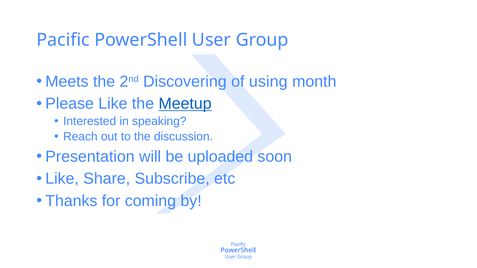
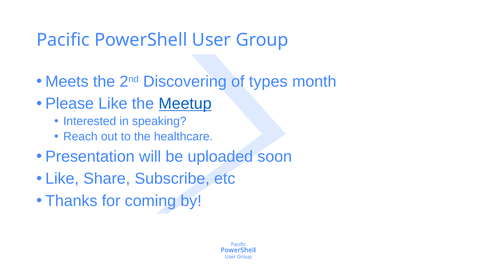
using: using -> types (268, 82)
discussion: discussion -> healthcare (183, 137)
